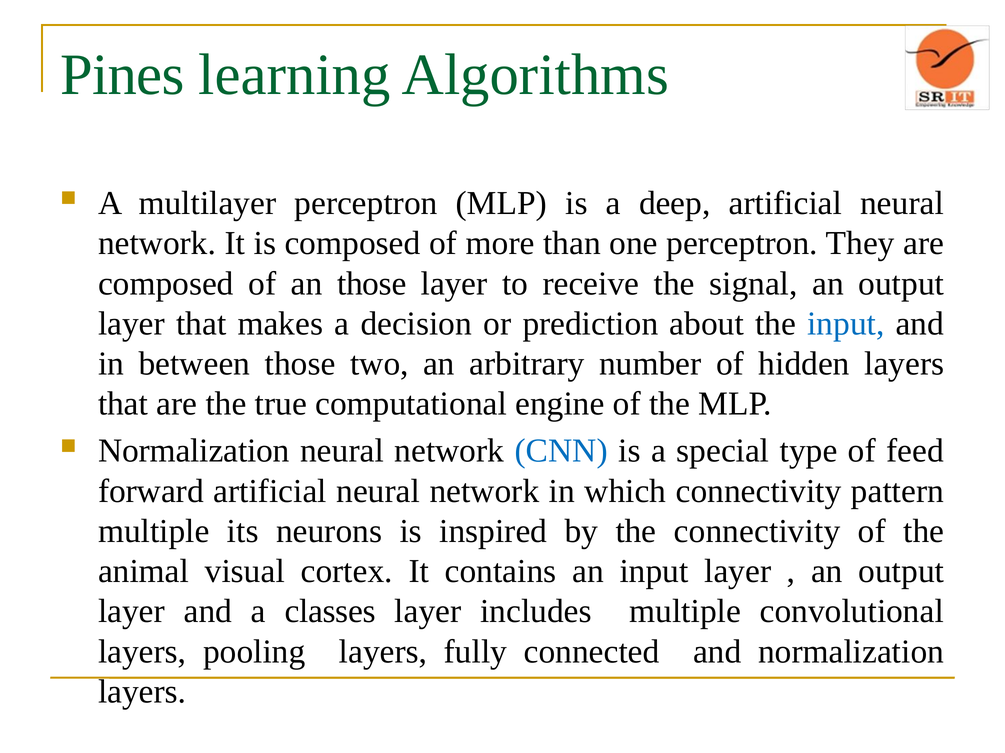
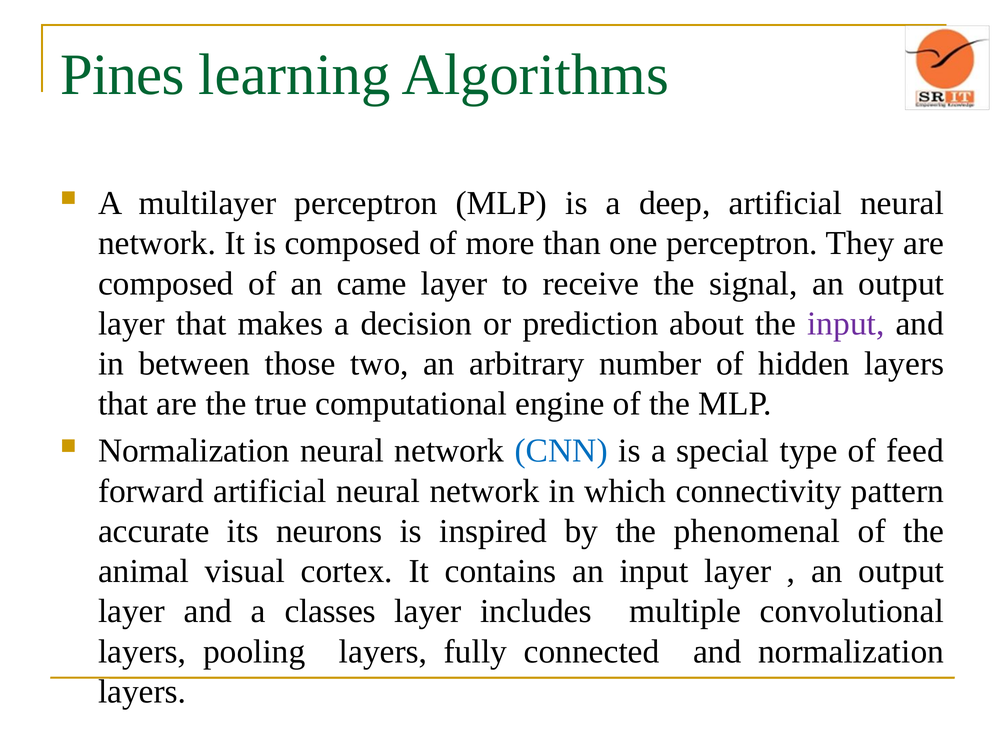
an those: those -> came (372, 284)
input colour: blue -> purple (846, 324)
multiple: multiple -> accurate (154, 532)
the connectivity: connectivity -> phenomenal (757, 532)
